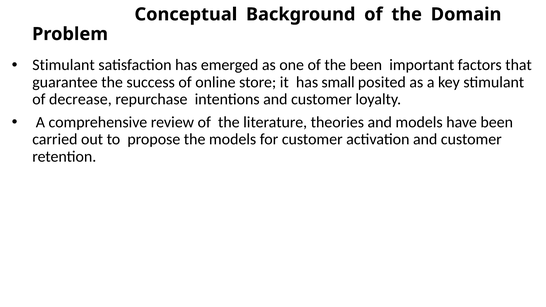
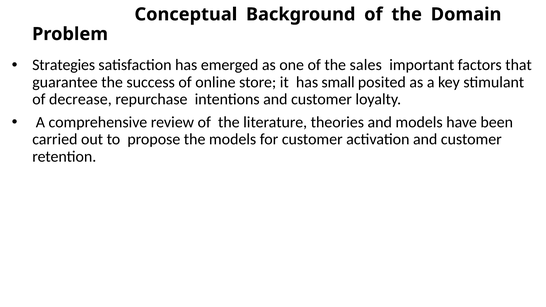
Stimulant: Stimulant -> Strategies (64, 65)
the been: been -> sales (366, 65)
